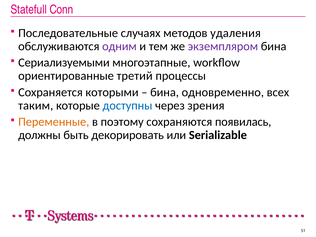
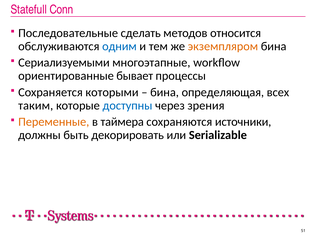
случаях: случаях -> сделать (141, 33)
удаления: удаления -> относится (236, 33)
одним colour: purple -> blue (119, 46)
экземпляром colour: purple -> orange (223, 46)
третий: третий -> бывает (135, 76)
одновременно: одновременно -> определяющая (223, 92)
поэтому: поэтому -> таймера (122, 122)
появилась: появилась -> источники (243, 122)
